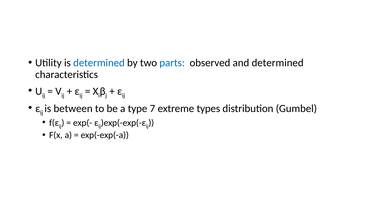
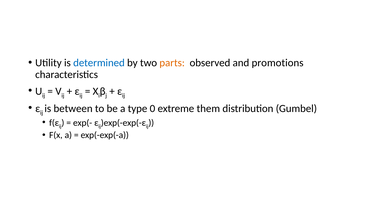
parts colour: blue -> orange (172, 63)
and determined: determined -> promotions (278, 63)
7: 7 -> 0 (152, 108)
types: types -> them (208, 108)
